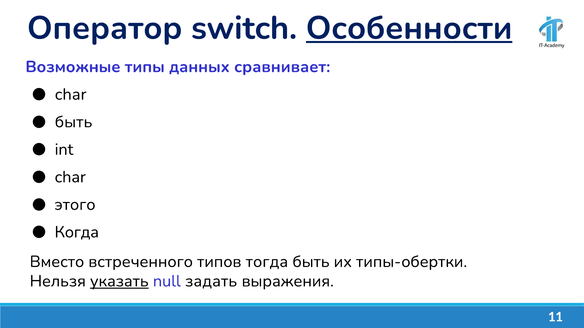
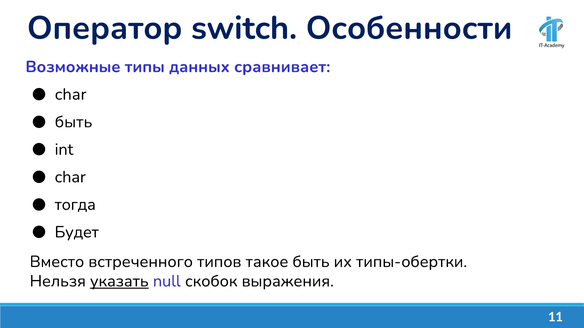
Особенности underline: present -> none (409, 28)
этого: этого -> тогда (75, 205)
Когда: Когда -> Будет (77, 232)
тогда: тогда -> такое (267, 262)
задать: задать -> скобок (211, 282)
